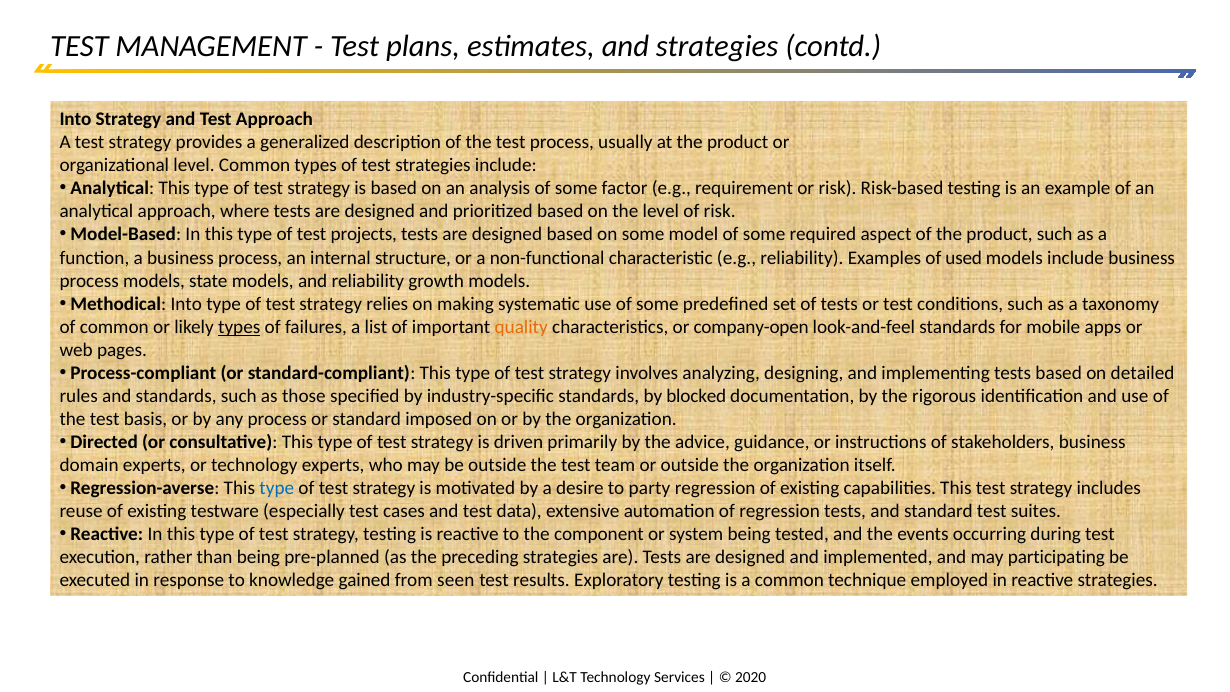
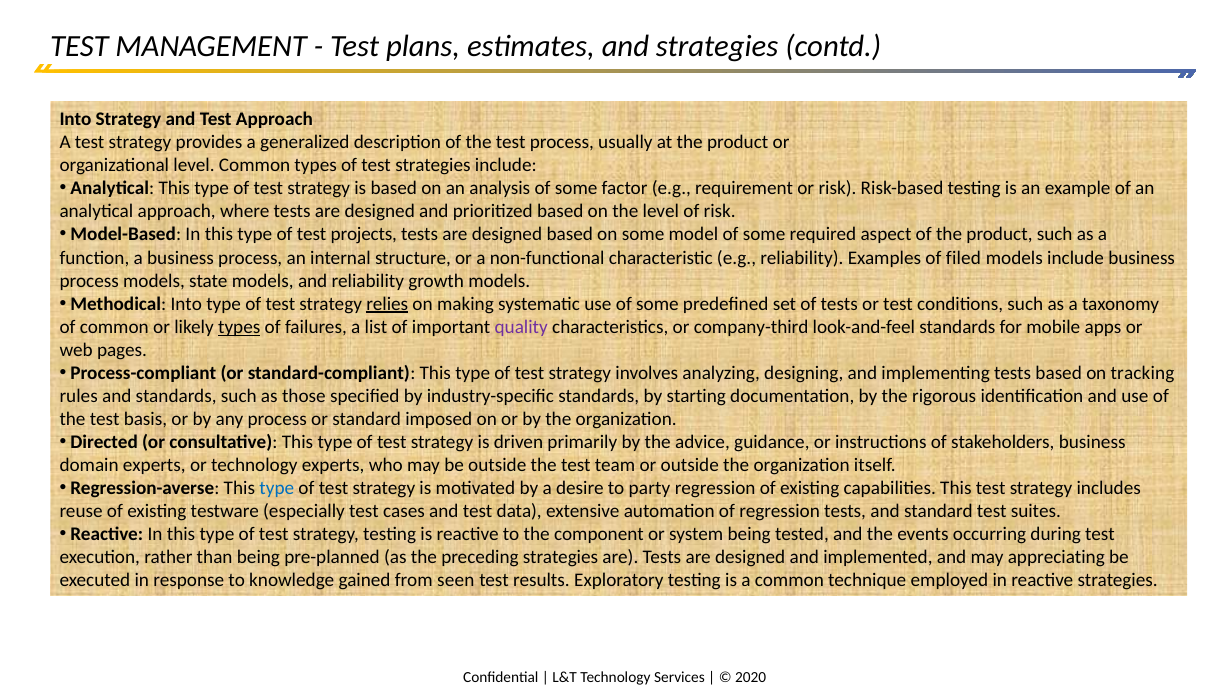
used: used -> filed (964, 258)
relies underline: none -> present (387, 304)
quality colour: orange -> purple (521, 327)
company-open: company-open -> company-third (751, 327)
detailed: detailed -> tracking (1143, 373)
blocked: blocked -> starting (696, 396)
participating: participating -> appreciating (1056, 557)
